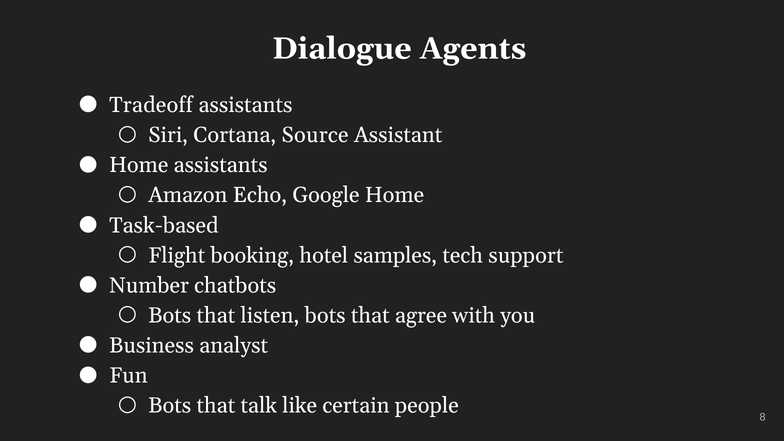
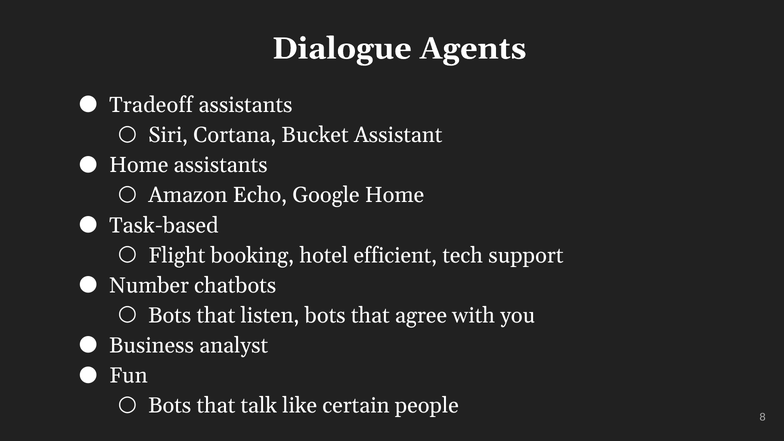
Source: Source -> Bucket (315, 135)
samples: samples -> efficient (395, 255)
